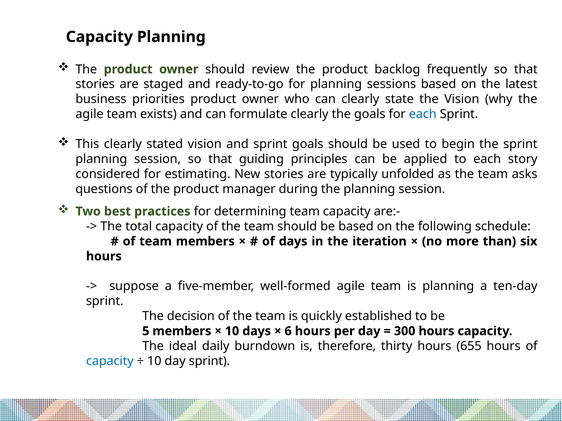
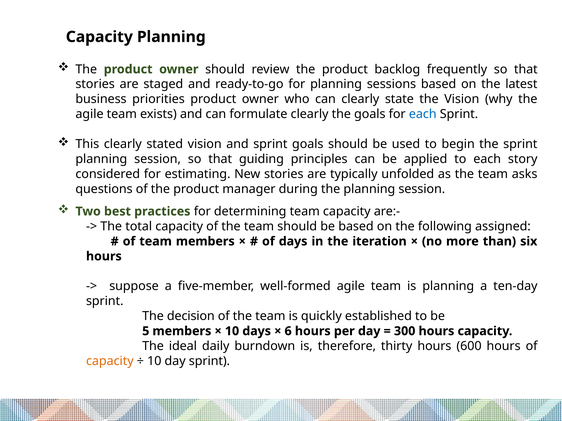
schedule: schedule -> assigned (503, 227)
655: 655 -> 600 (469, 346)
capacity colour: blue -> orange (110, 361)
